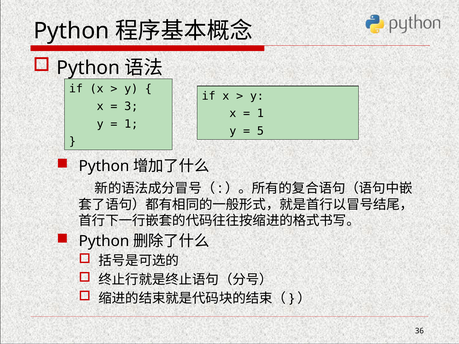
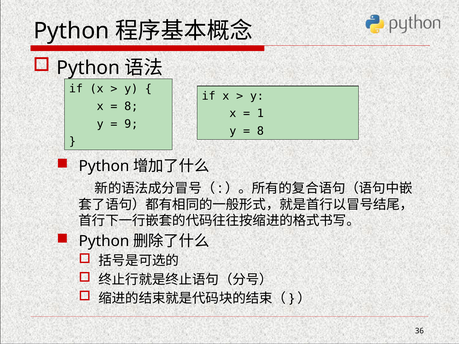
3: 3 -> 8 (131, 106)
1: 1 -> 9 (131, 124)
5: 5 -> 8 (260, 131)
